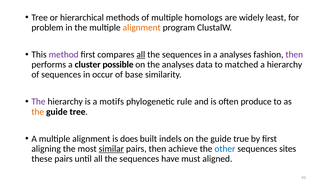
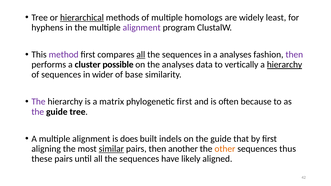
hierarchical underline: none -> present (82, 18)
problem: problem -> hyphens (47, 28)
alignment colour: orange -> purple (142, 28)
matched: matched -> vertically (242, 65)
hierarchy underline: none -> present (285, 65)
occur: occur -> wider (103, 75)
motifs: motifs -> matrix (112, 102)
phylogenetic rule: rule -> first (184, 102)
produce: produce -> because (256, 102)
the colour: orange -> purple (38, 112)
true: true -> that (241, 139)
achieve: achieve -> another (183, 149)
other colour: blue -> orange (225, 149)
sites: sites -> thus (288, 149)
must: must -> likely (191, 159)
